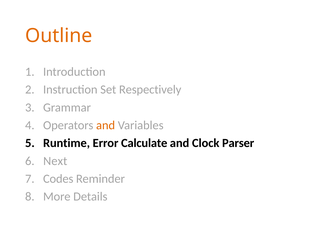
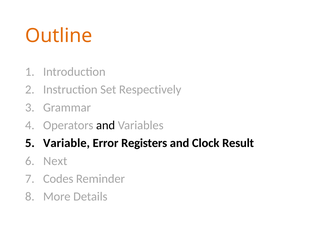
and colour: orange -> black (106, 125)
Runtime: Runtime -> Variable (66, 143)
Calculate: Calculate -> Registers (144, 143)
Parser: Parser -> Result (238, 143)
